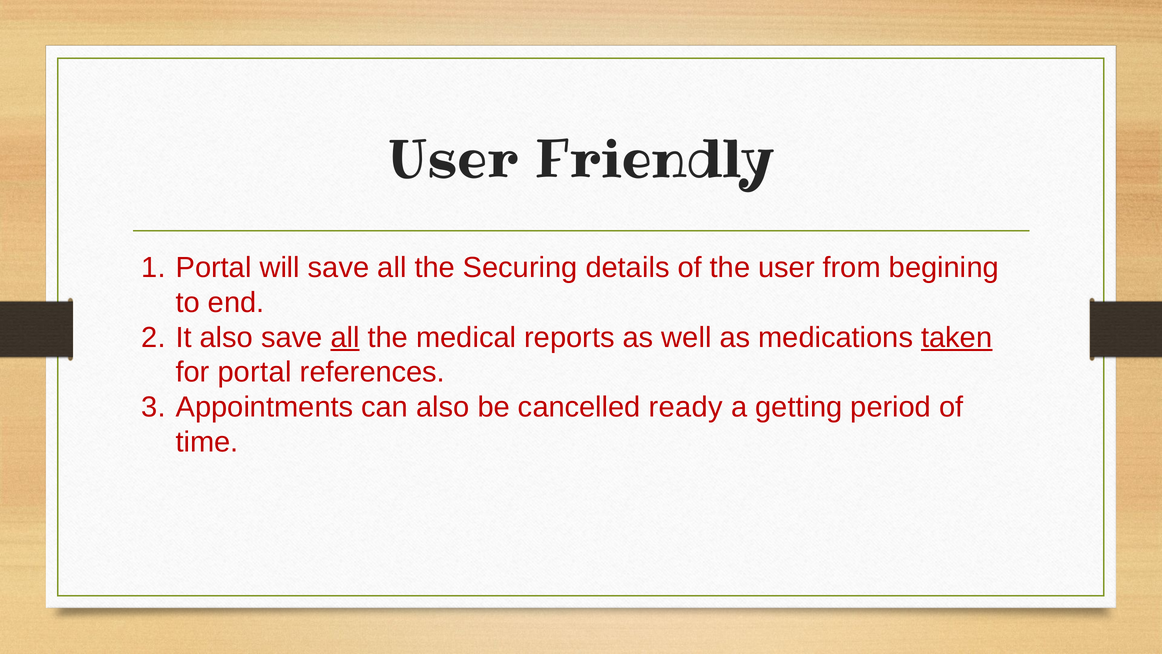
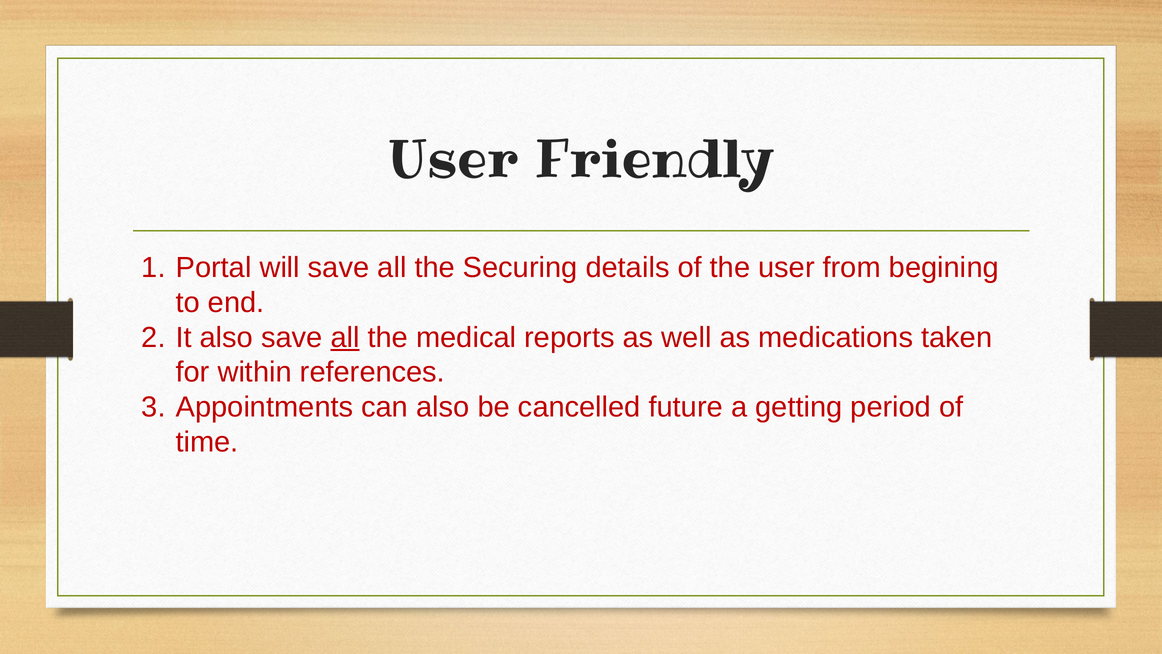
taken underline: present -> none (957, 337)
for portal: portal -> within (255, 372)
ready: ready -> future (686, 407)
